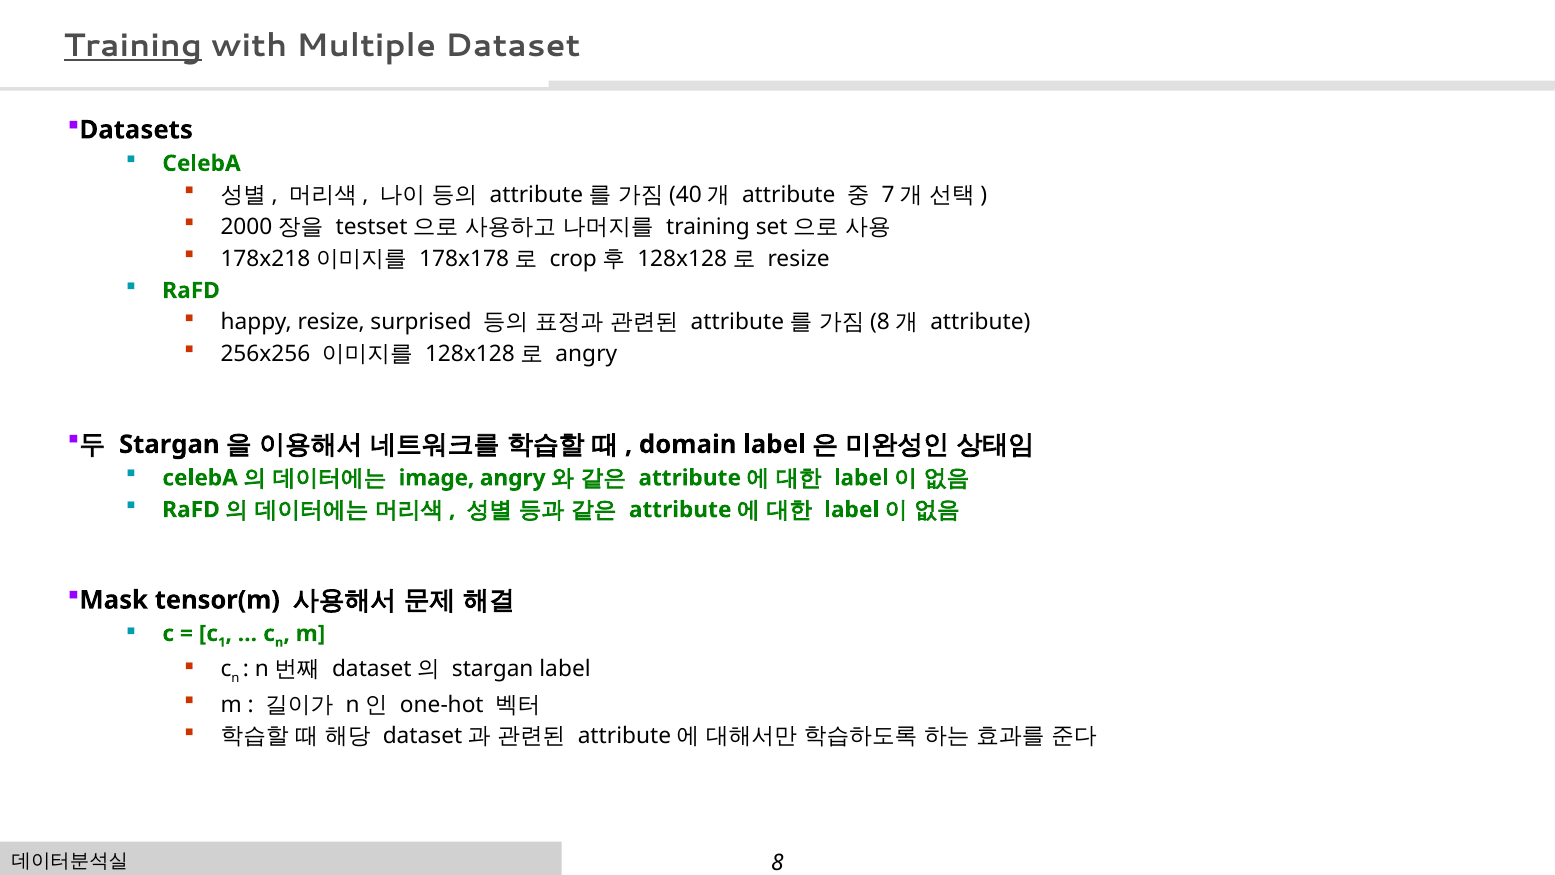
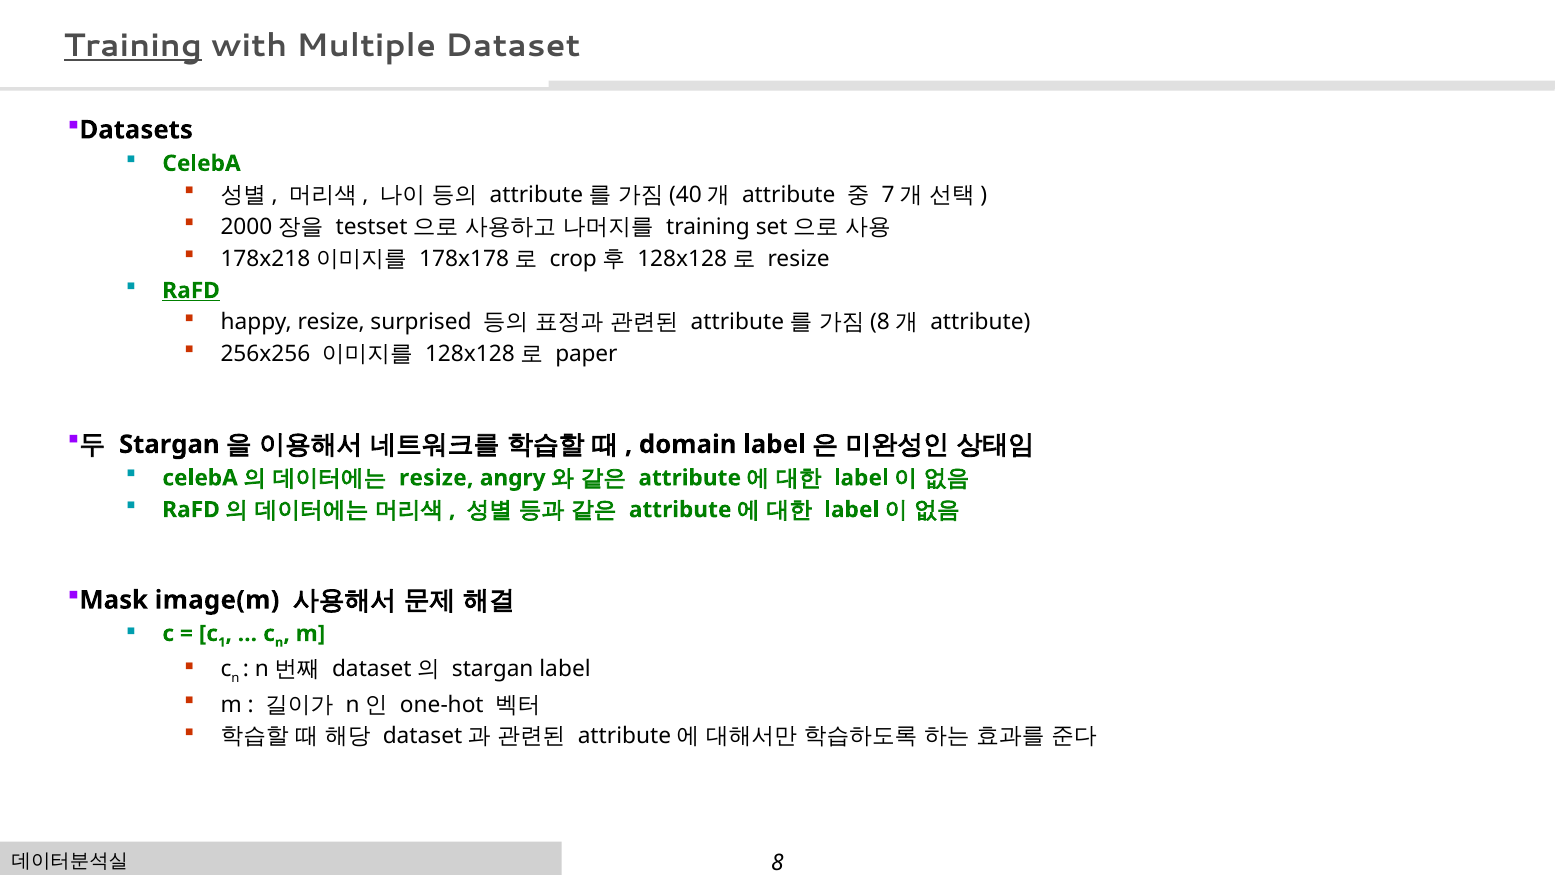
RaFD underline: none -> present (191, 290)
angry: angry -> paper (586, 354)
image: image -> resize (436, 478)
tensor(m: tensor(m -> image(m (217, 600)
